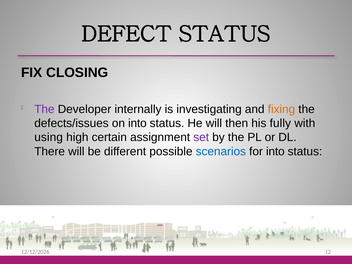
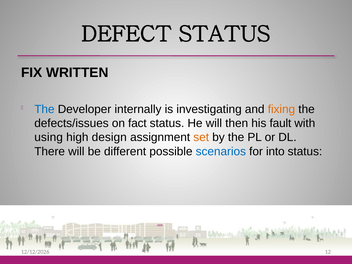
CLOSING: CLOSING -> WRITTEN (77, 73)
The colour: purple -> blue (44, 109)
on into: into -> fact (137, 123)
fully: fully -> fault (280, 123)
certain: certain -> design (109, 137)
set colour: purple -> orange (201, 137)
